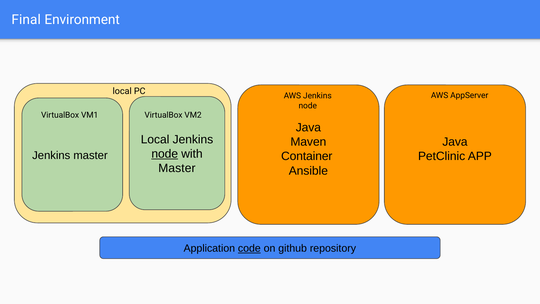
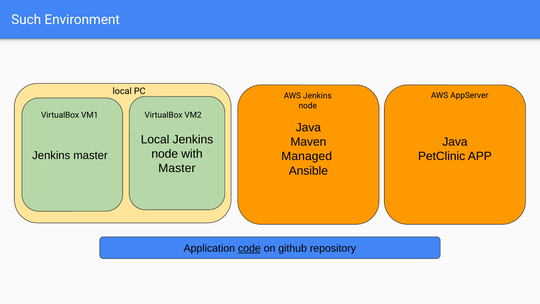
Final: Final -> Such (26, 20)
node underline: present -> none (165, 154)
Container: Container -> Managed (307, 156)
